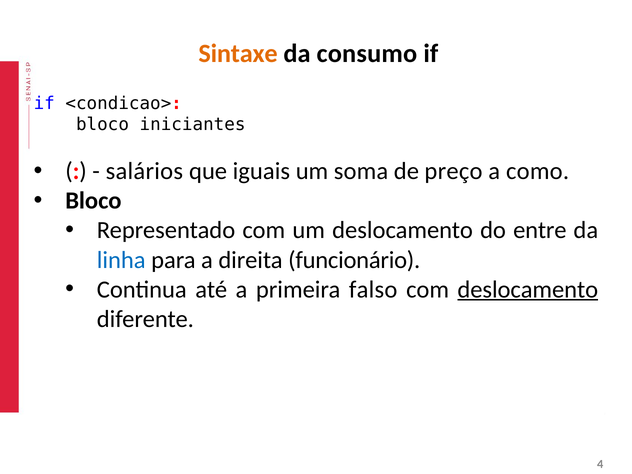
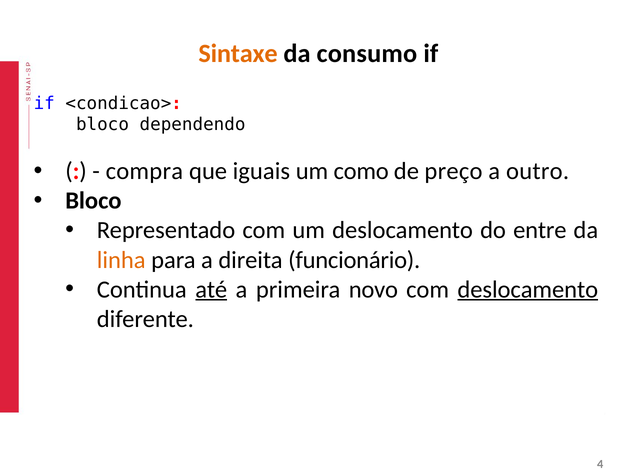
iniciantes: iniciantes -> dependendo (193, 125)
salários: salários -> compra (144, 171)
soma: soma -> como (361, 171)
como: como -> outro (538, 171)
linha colour: blue -> orange (121, 260)
até underline: none -> present (211, 289)
falso: falso -> novo (373, 289)
